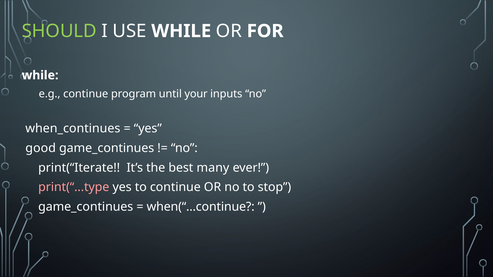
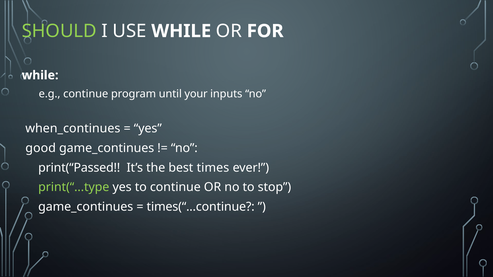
print(“Iterate: print(“Iterate -> print(“Passed (79, 168)
many: many -> times (213, 168)
print(“...type colour: pink -> light green (74, 187)
when(“...continue: when(“...continue -> times(“...continue (201, 207)
